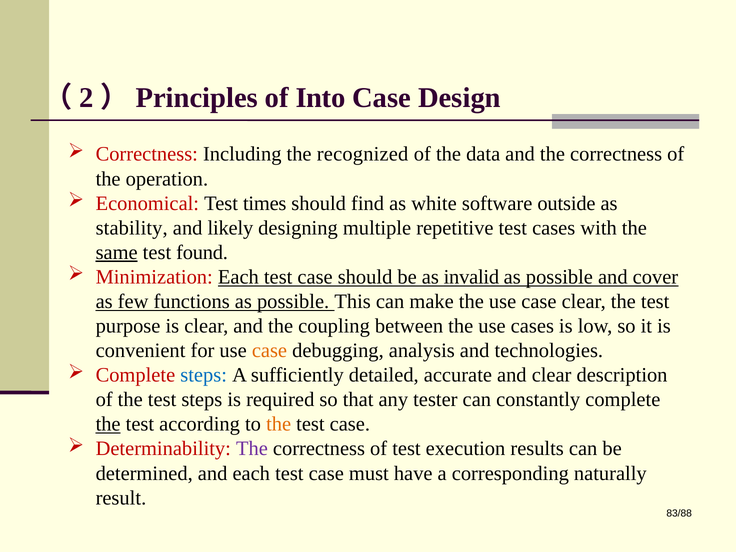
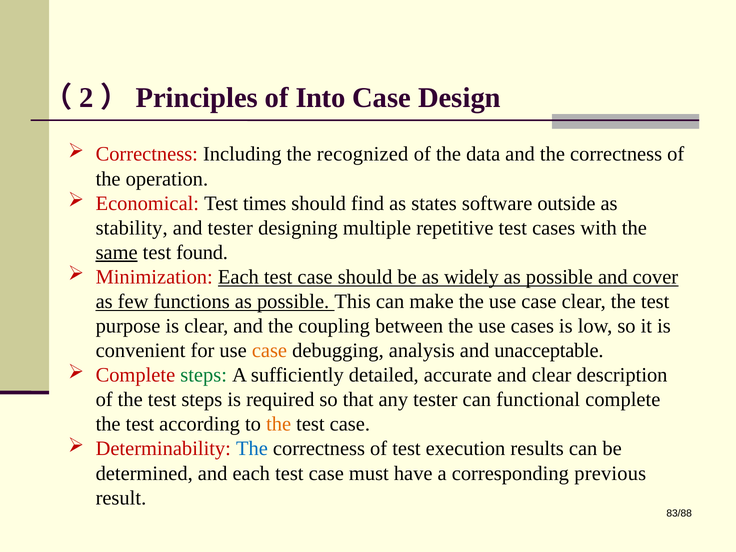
white: white -> states (434, 203)
and likely: likely -> tester (230, 228)
invalid: invalid -> widely (471, 277)
technologies: technologies -> unacceptable (549, 351)
steps colour: blue -> green (204, 375)
constantly: constantly -> functional (538, 400)
the underline: present -> none (108, 424)
The colour: purple -> blue (252, 449)
naturally: naturally -> previous (610, 473)
